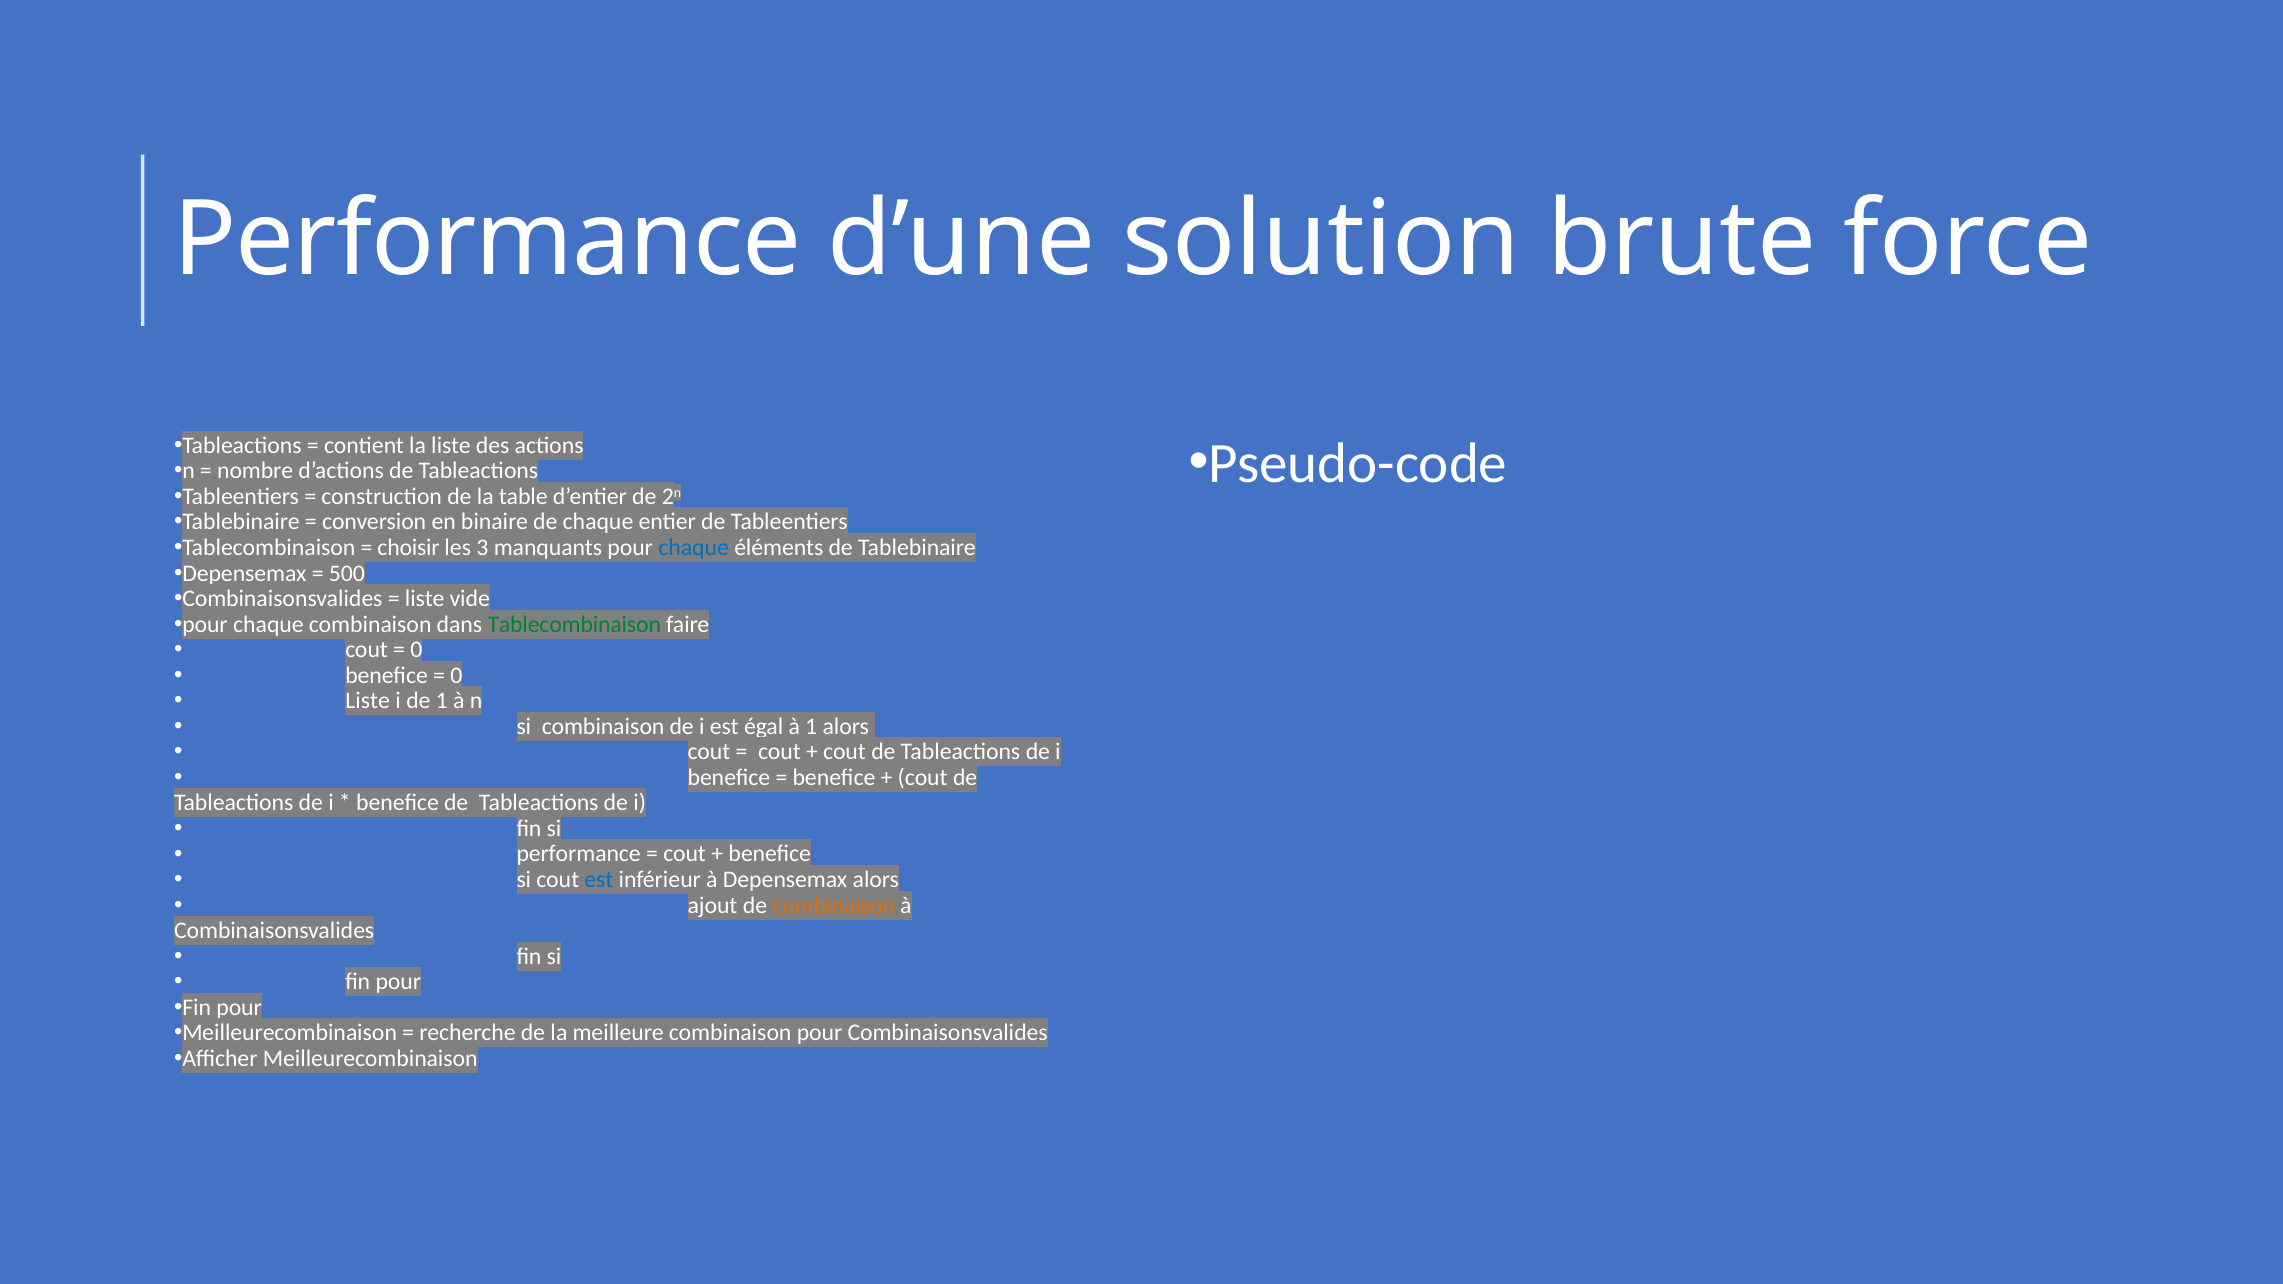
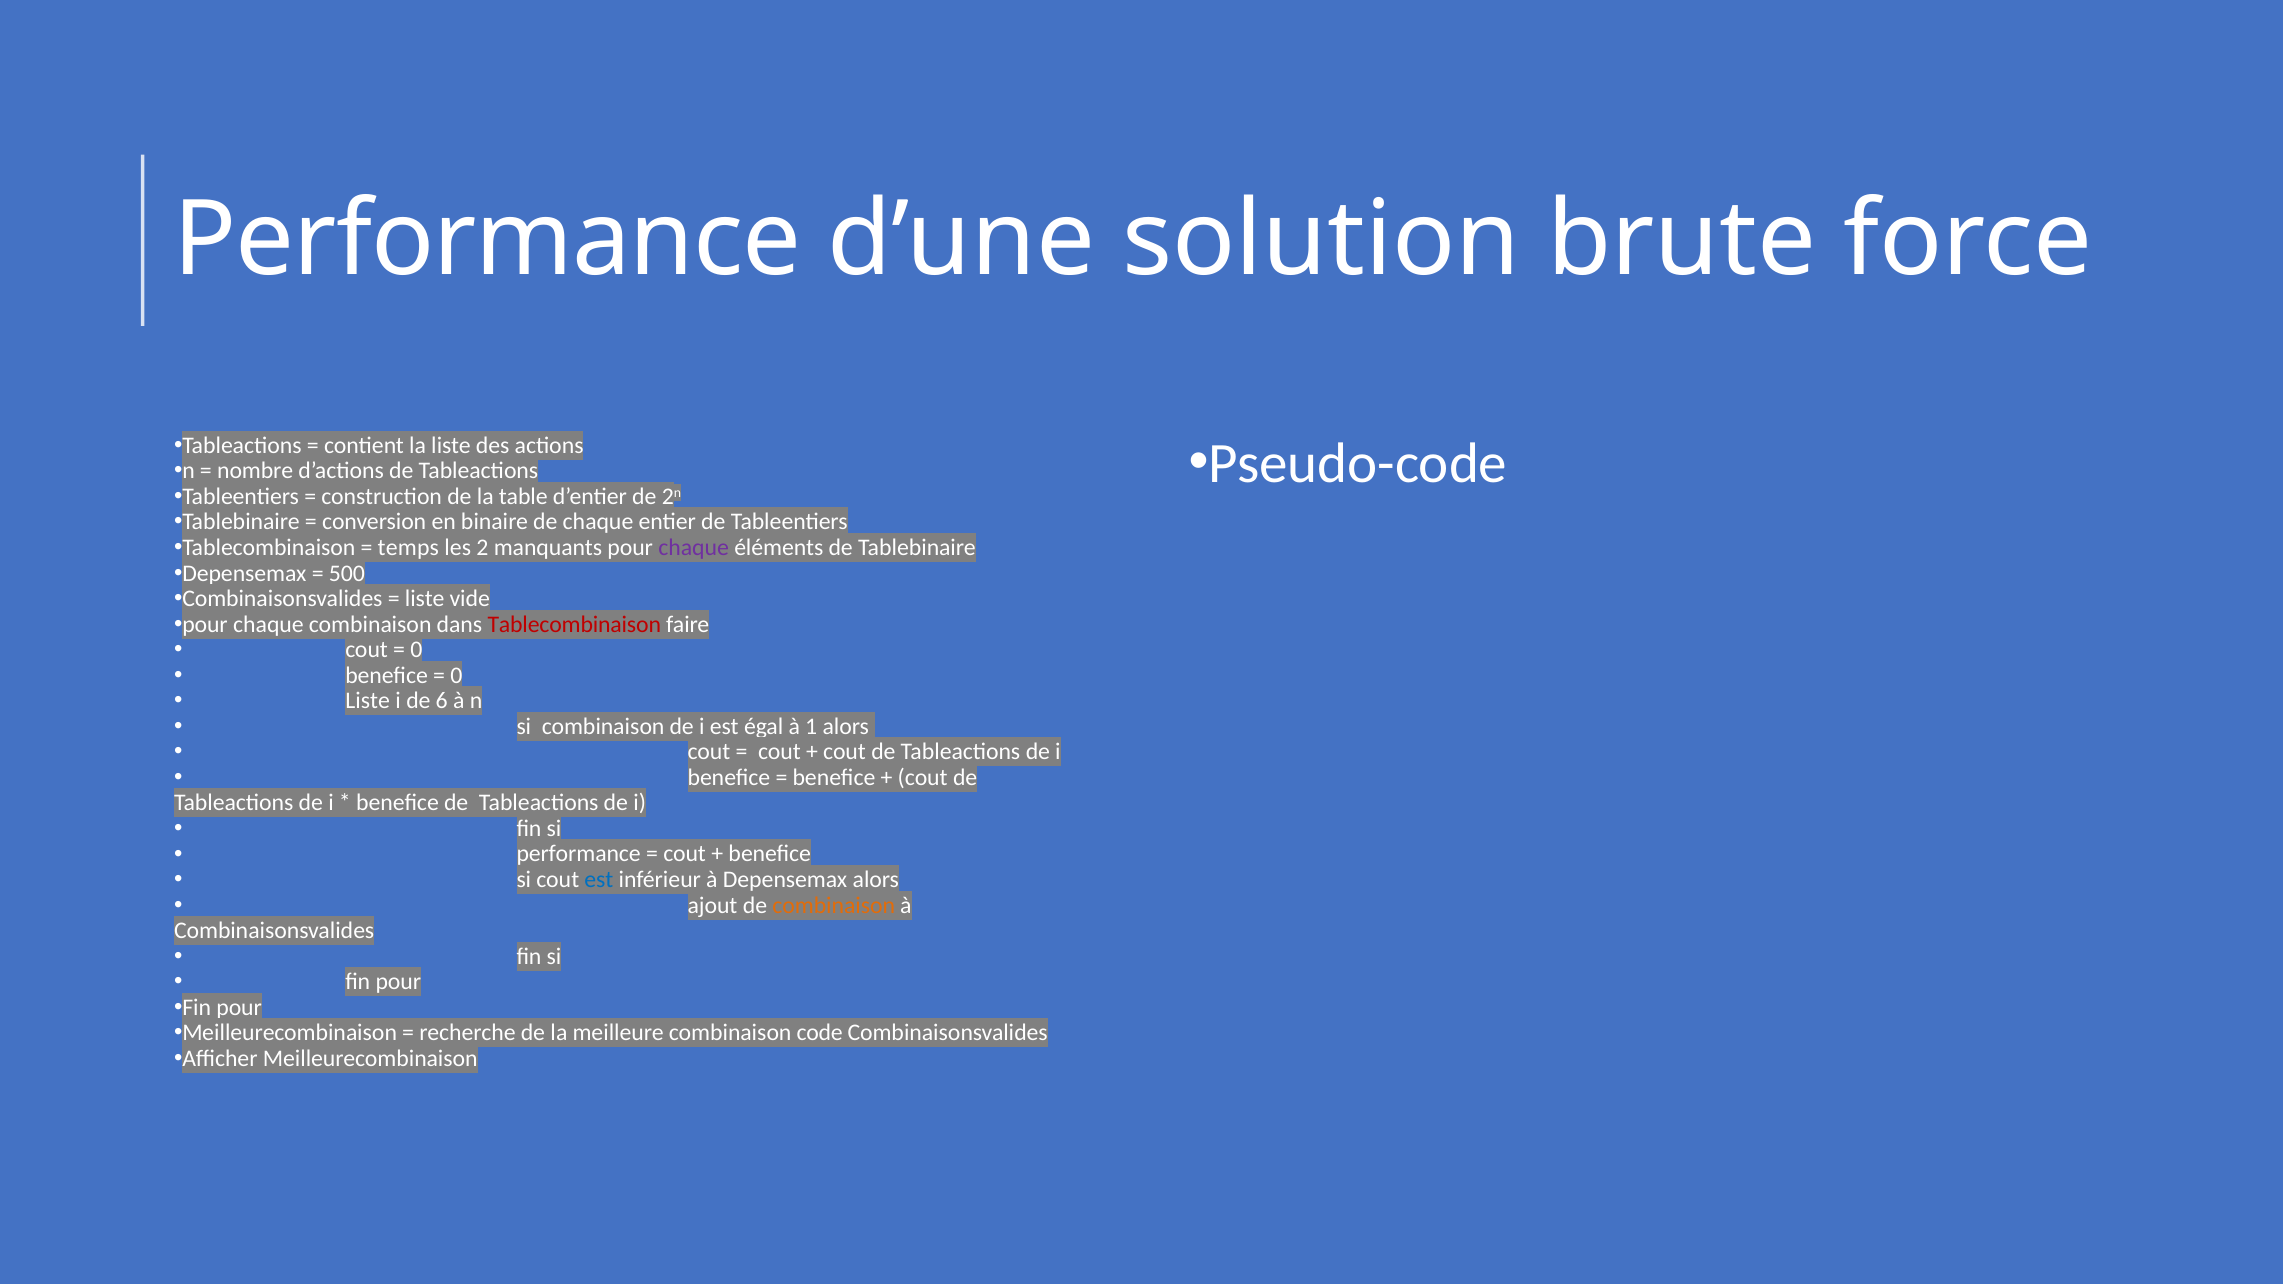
choisir: choisir -> temps (408, 548)
3: 3 -> 2 (482, 548)
chaque colour: blue -> purple (694, 548)
Tablecombinaison colour: green -> red (574, 624)
de 1: 1 -> 6 (442, 701)
combinaison pour: pour -> code (820, 1033)
